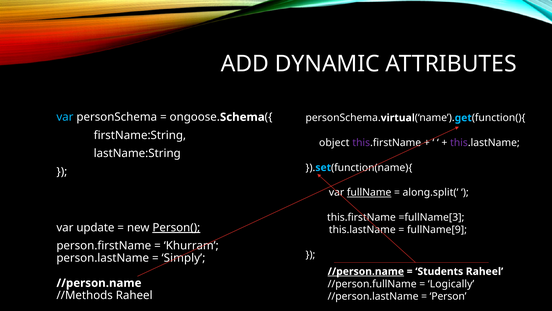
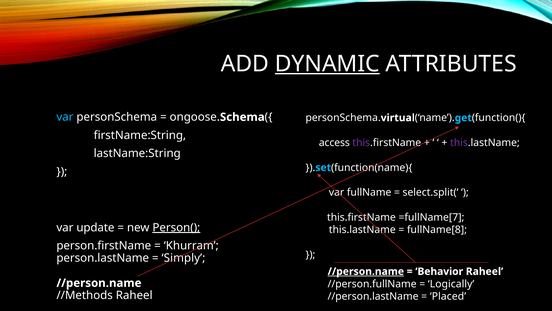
DYNAMIC underline: none -> present (327, 64)
object: object -> access (334, 142)
fullName underline: present -> none (369, 192)
along.split(‘: along.split(‘ -> select.split(‘ (430, 192)
=fullName[3: =fullName[3 -> =fullName[7 (431, 217)
fullName[9: fullName[9 -> fullName[8 (437, 229)
Students: Students -> Behavior (439, 271)
Person: Person -> Placed (448, 296)
